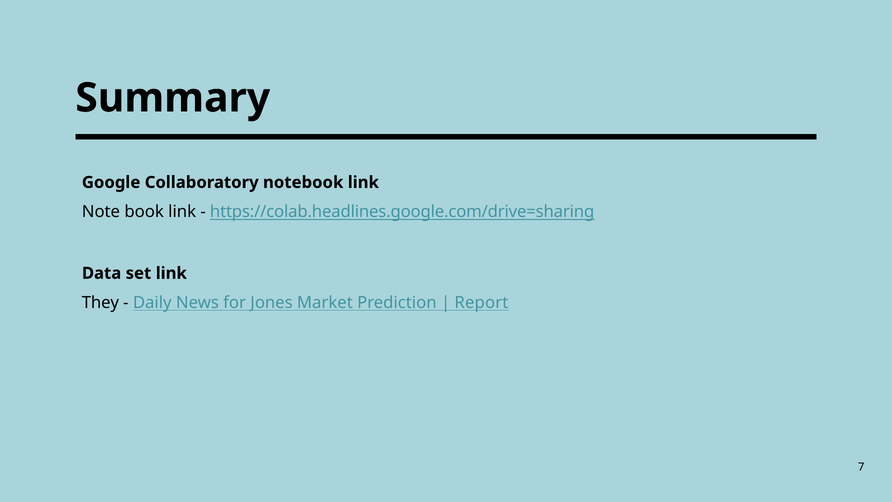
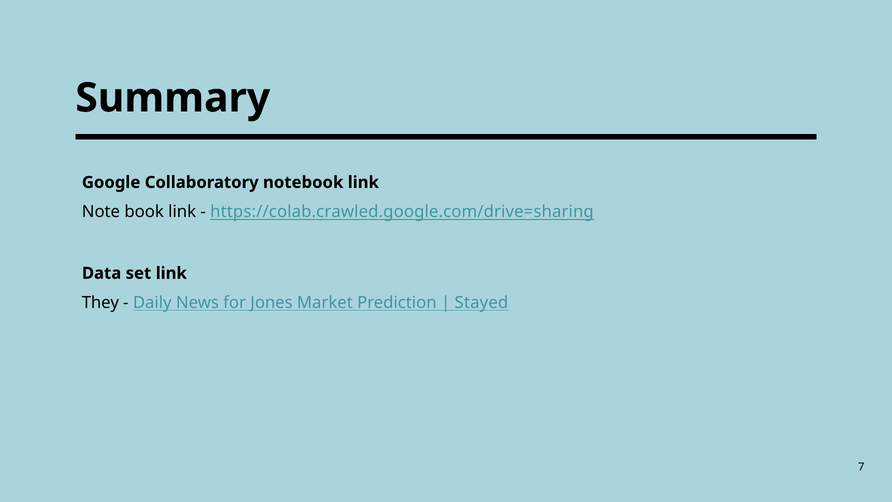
https://colab.headlines.google.com/drive=sharing: https://colab.headlines.google.com/drive=sharing -> https://colab.crawled.google.com/drive=sharing (402, 212)
Report: Report -> Stayed (481, 302)
